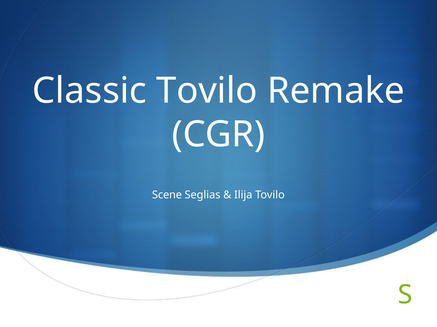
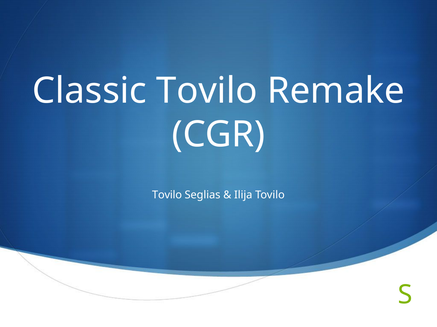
Scene: Scene -> Tovilo (167, 195)
